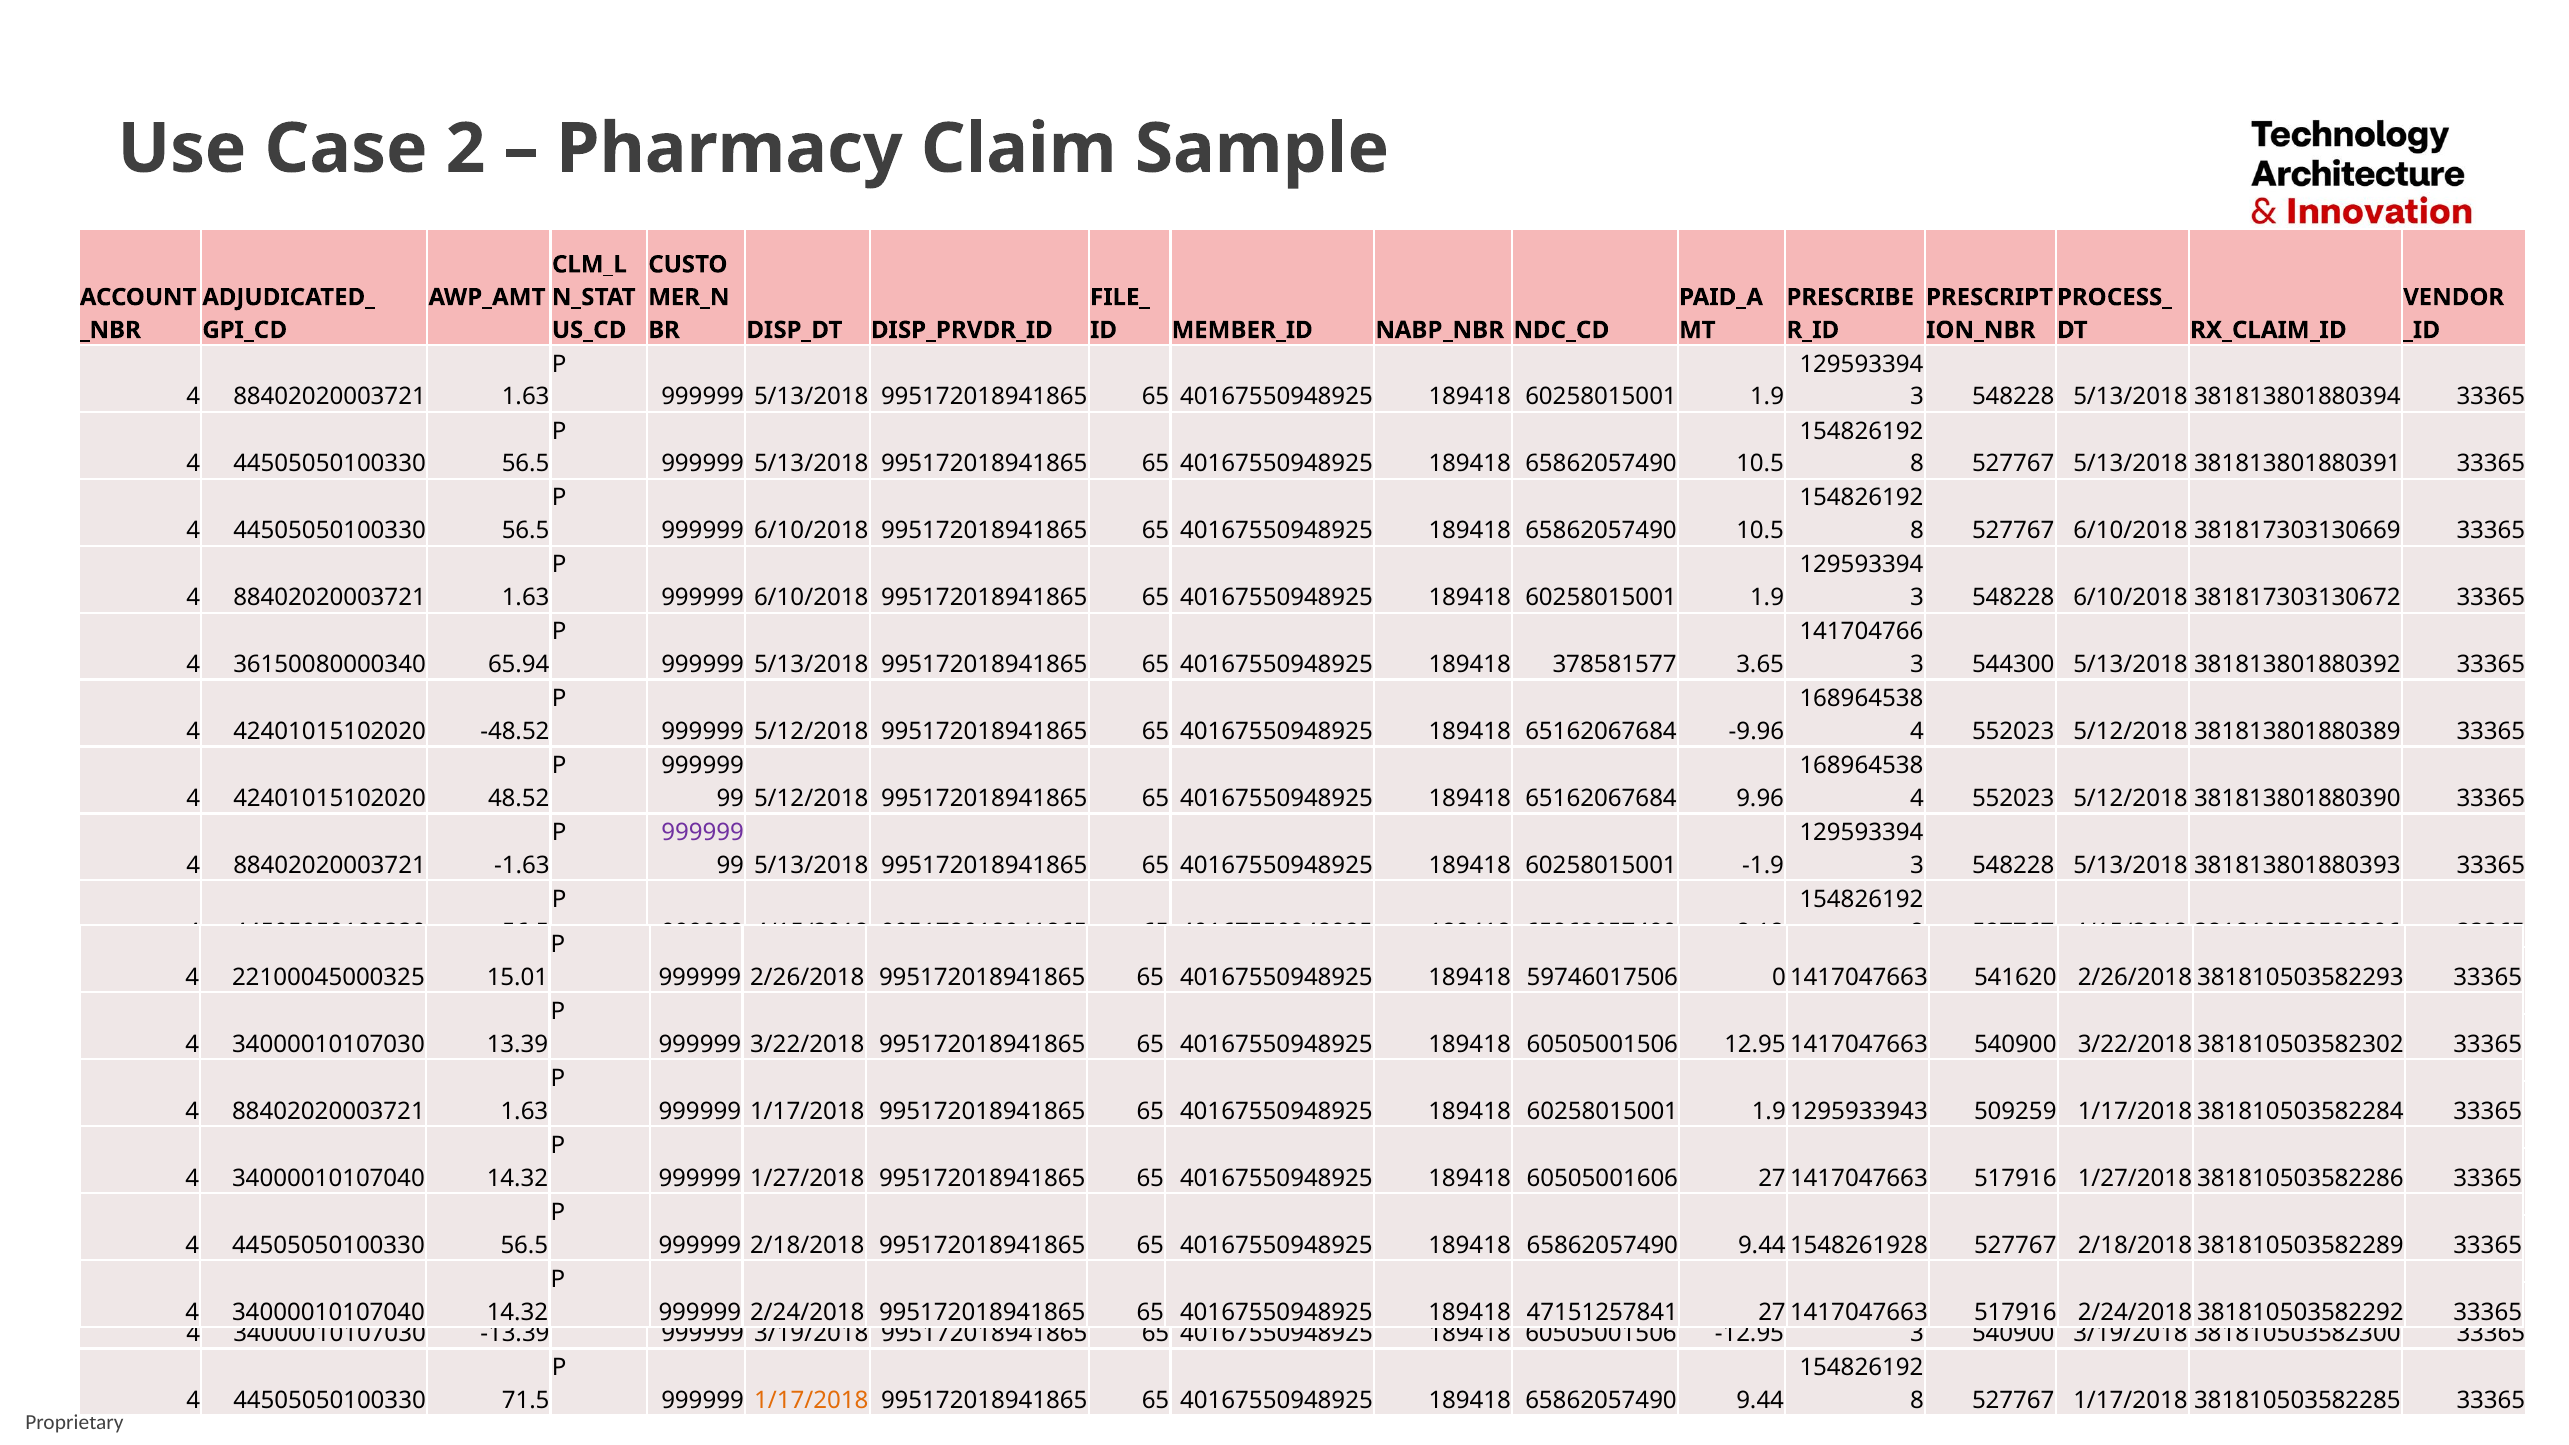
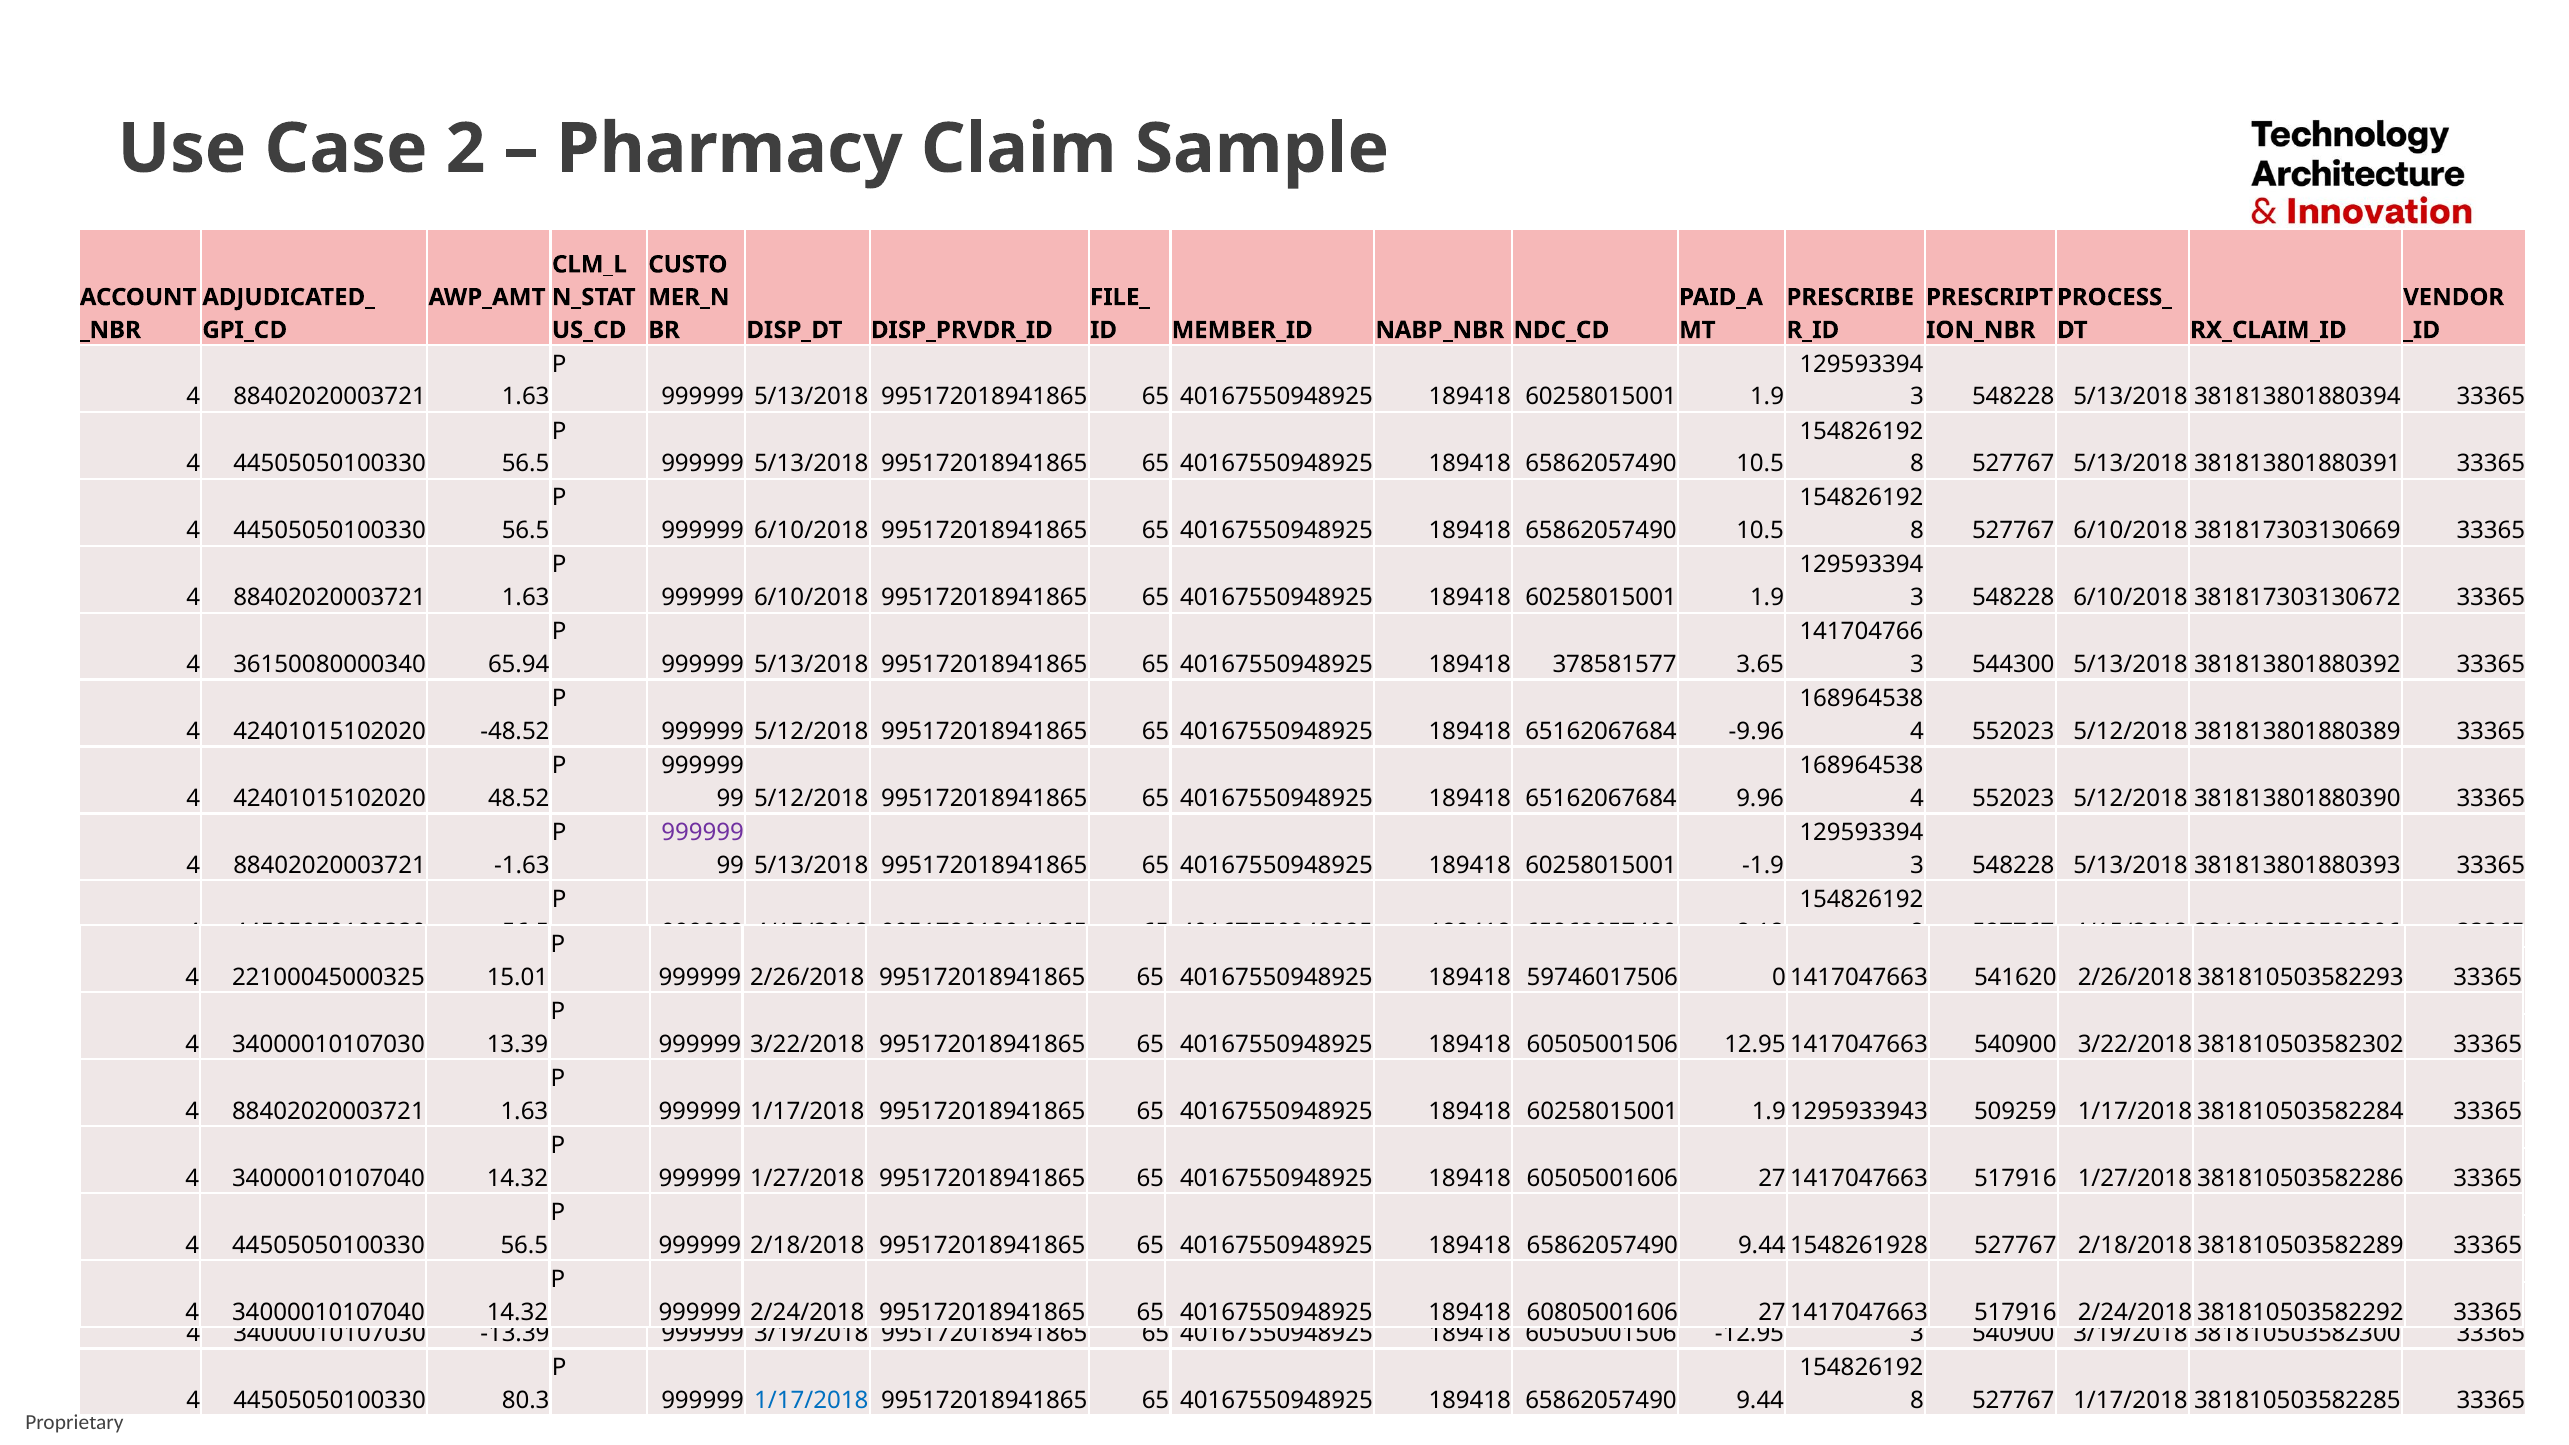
47151257841: 47151257841 -> 60805001606 (1602, 1312)
71.5: 71.5 -> 80.3 (526, 1401)
1/17/2018 colour: orange -> blue (811, 1401)
